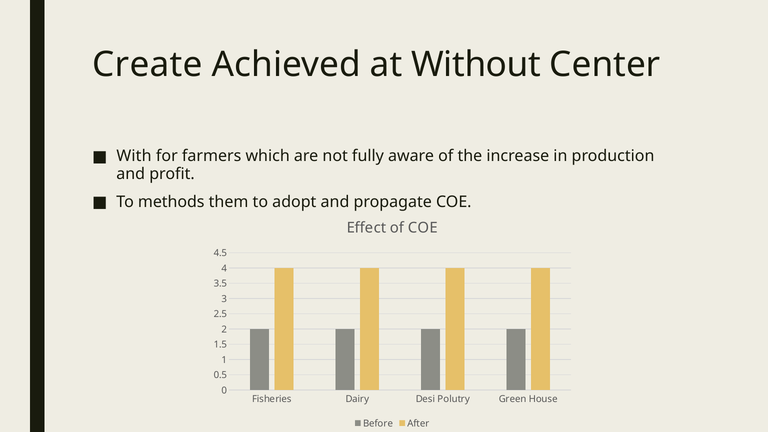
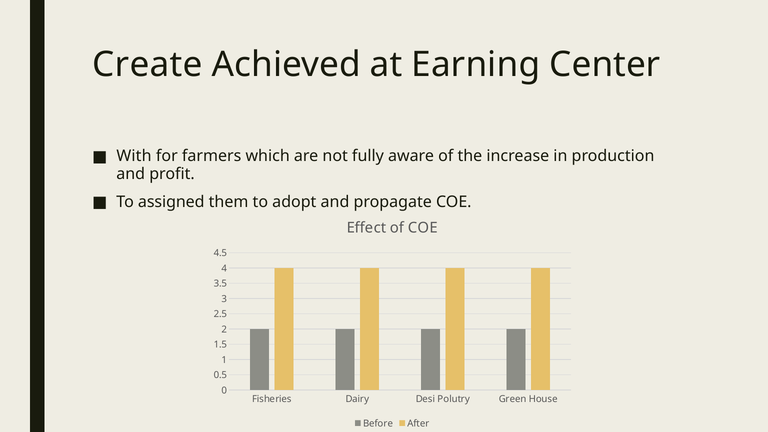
Without: Without -> Earning (476, 65)
methods: methods -> assigned (171, 202)
